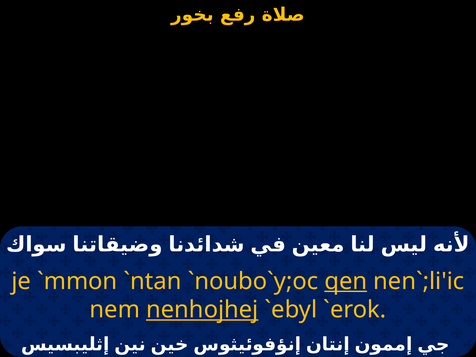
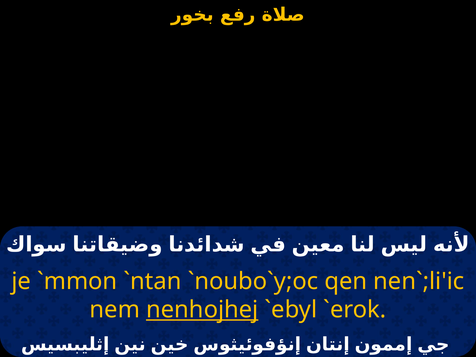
qen underline: present -> none (346, 281)
